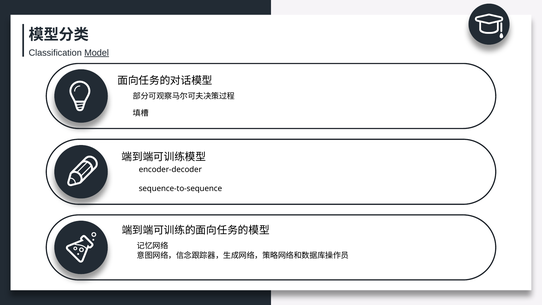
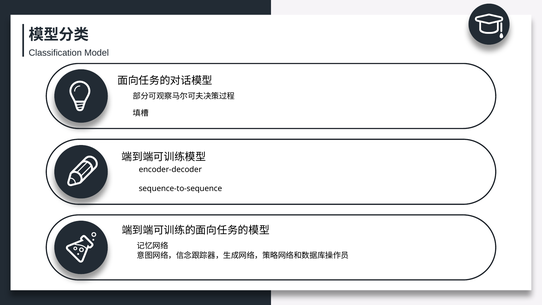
Model underline: present -> none (97, 53)
